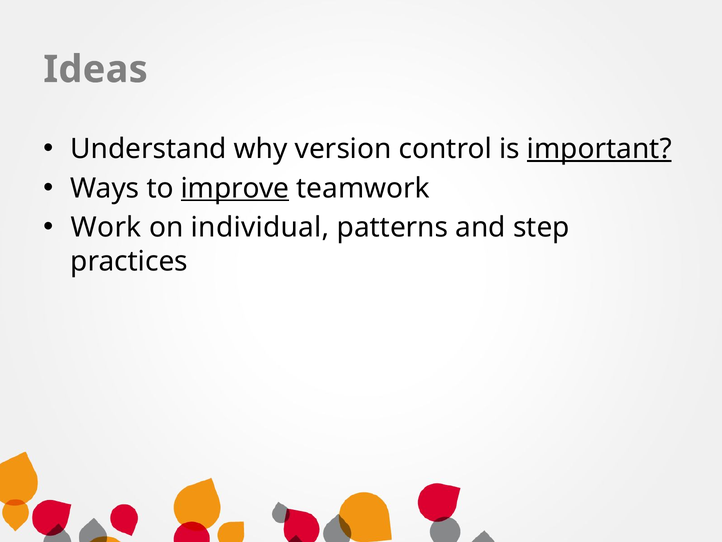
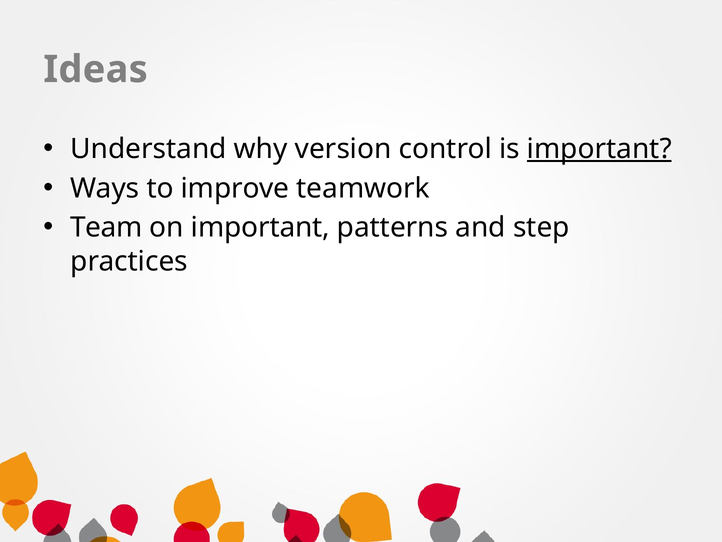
improve underline: present -> none (235, 188)
Work: Work -> Team (106, 227)
on individual: individual -> important (260, 227)
